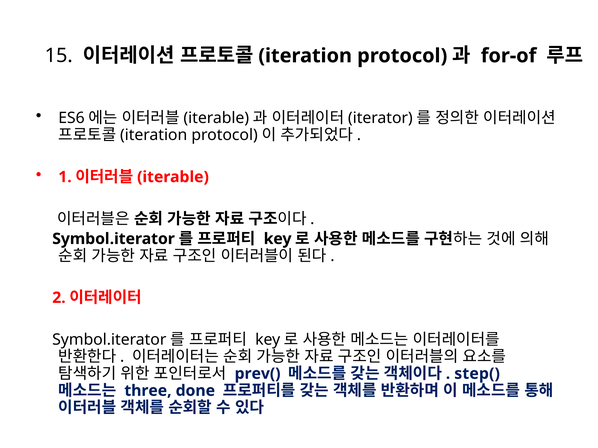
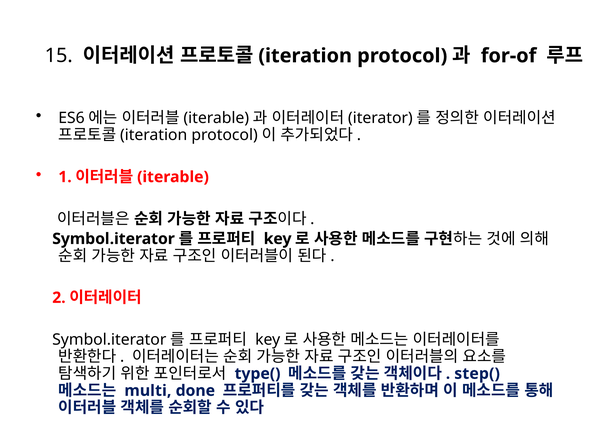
prev(: prev( -> type( (258, 374)
three: three -> multi (148, 391)
